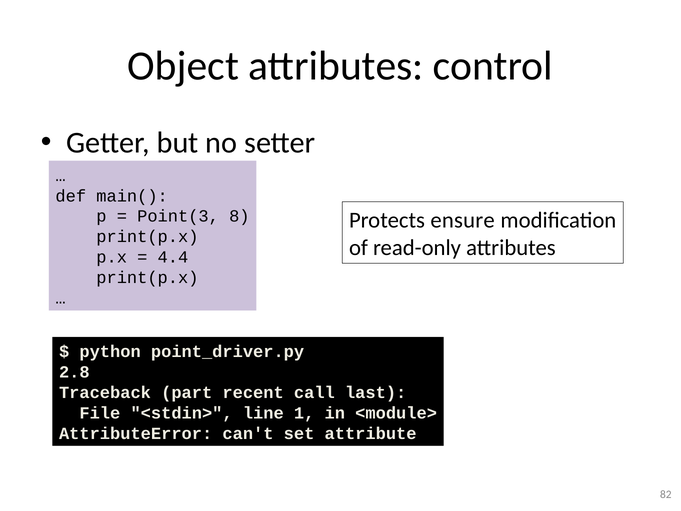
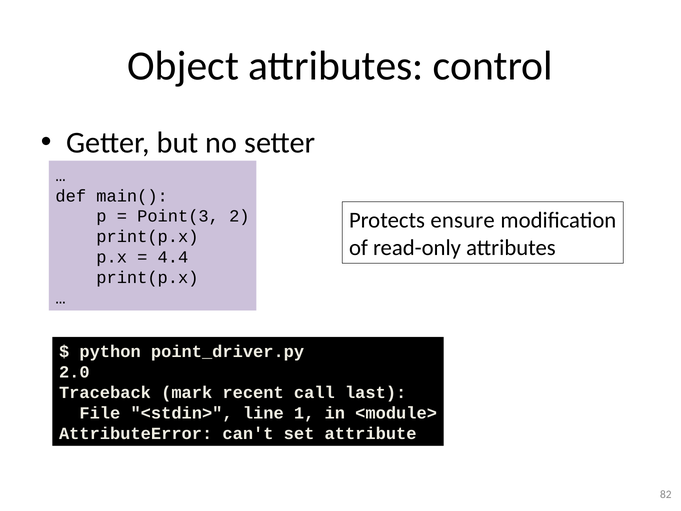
8: 8 -> 2 (239, 216)
2.8: 2.8 -> 2.0 (74, 372)
part: part -> mark (187, 392)
